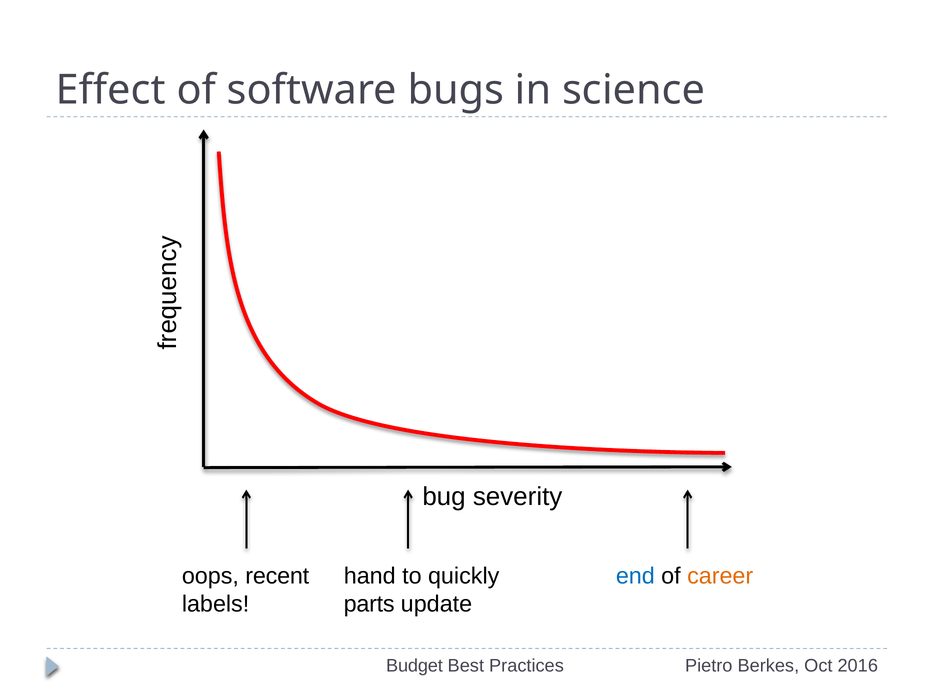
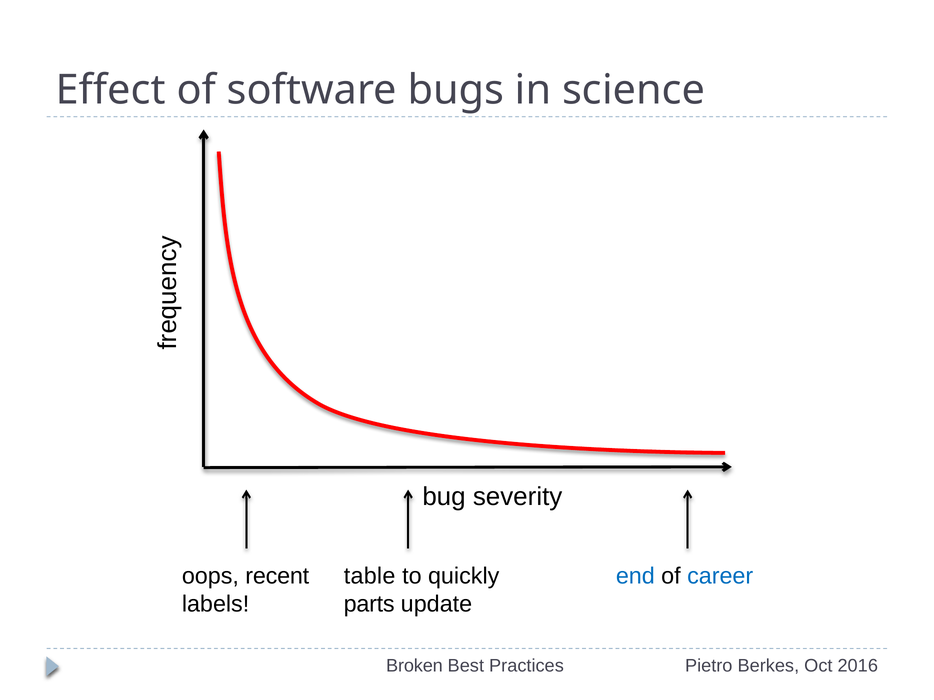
hand: hand -> table (370, 576)
career colour: orange -> blue (720, 576)
Budget: Budget -> Broken (414, 666)
